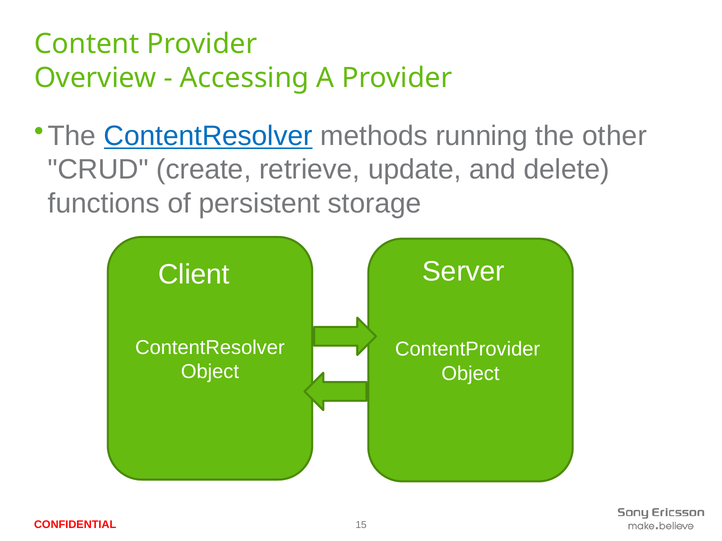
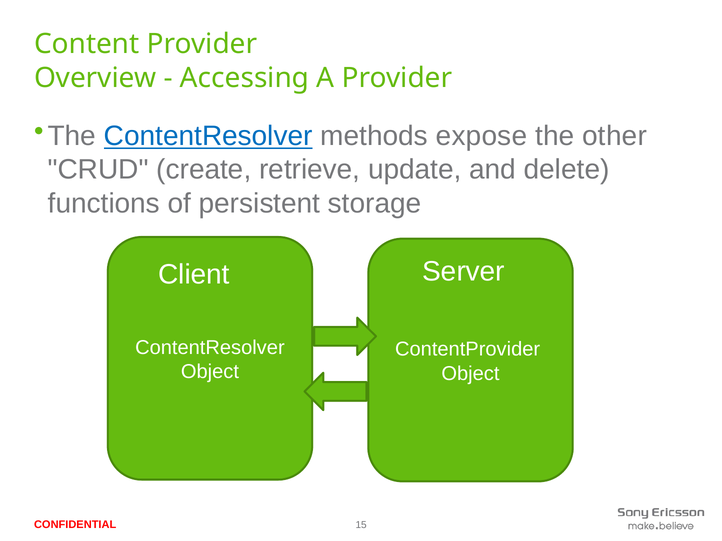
running: running -> expose (482, 136)
